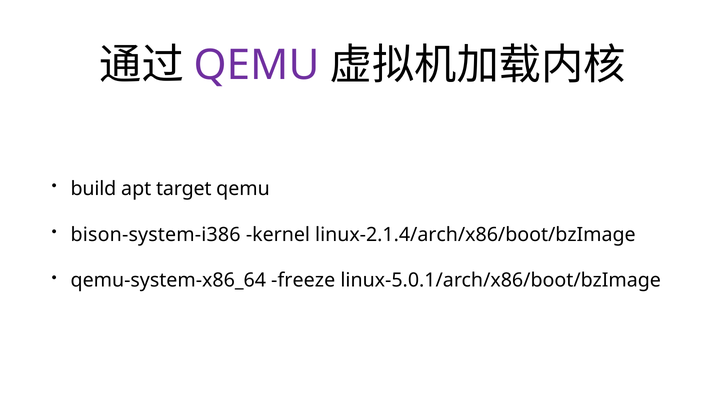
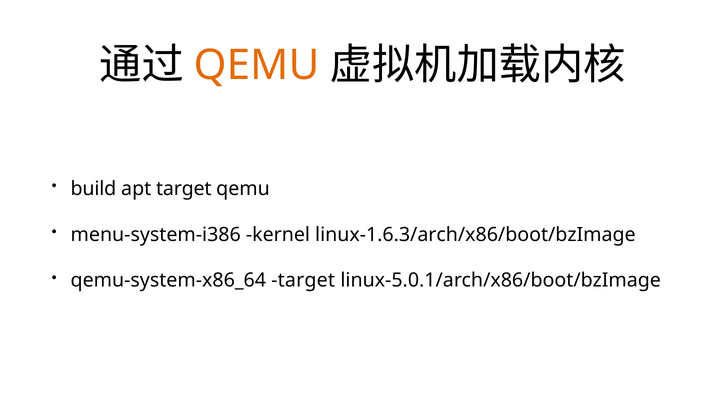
QEMU colour: purple -> orange (257, 65)
bison-system-i386: bison-system-i386 -> menu-system-i386 (156, 235)
linux-2.1.4/arch/x86/boot/bzImage: linux-2.1.4/arch/x86/boot/bzImage -> linux-1.6.3/arch/x86/boot/bzImage (475, 235)
qemu-system-x86_64 freeze: freeze -> target (303, 280)
